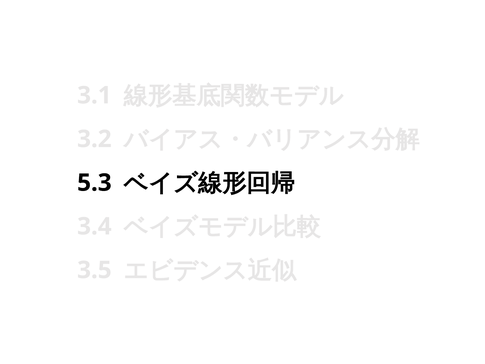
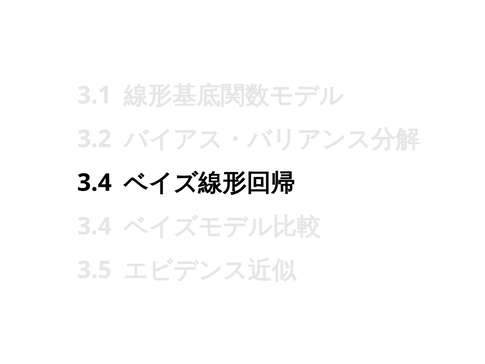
5.3: 5.3 -> 3.4 (94, 183)
